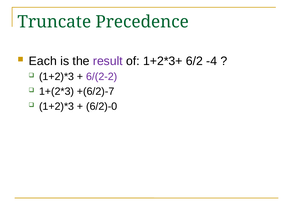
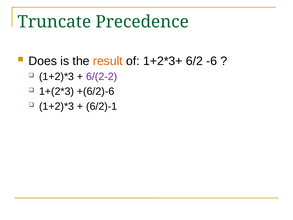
Each: Each -> Does (43, 61)
result colour: purple -> orange (108, 61)
-4: -4 -> -6 (212, 61)
+(6/2)-7: +(6/2)-7 -> +(6/2)-6 (96, 91)
6/2)-0: 6/2)-0 -> 6/2)-1 (102, 106)
